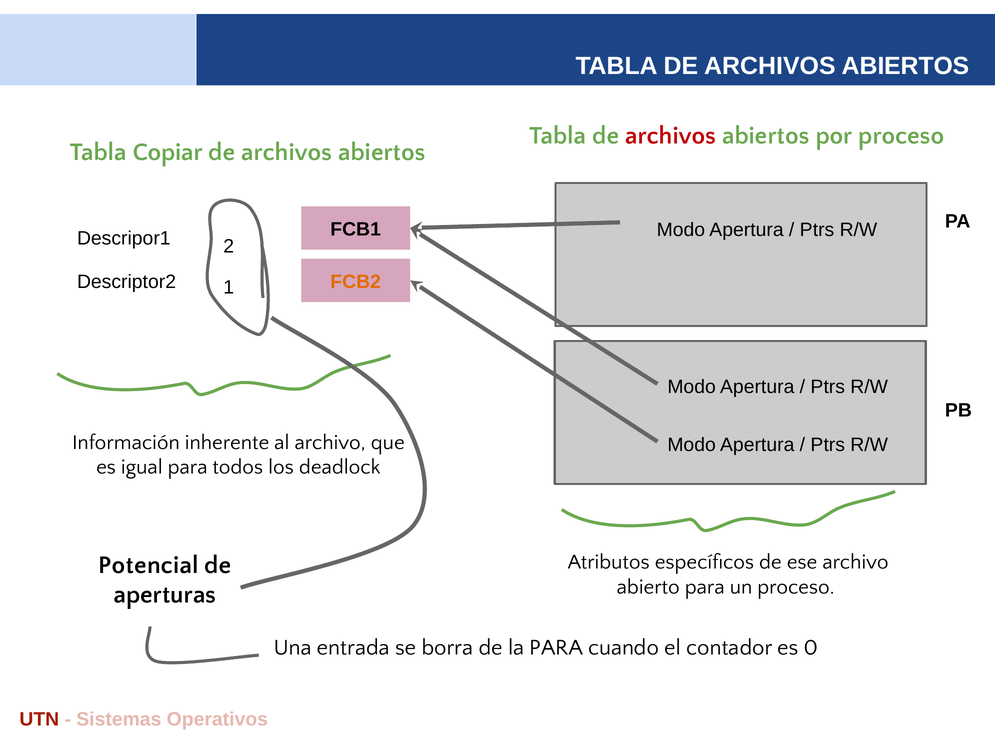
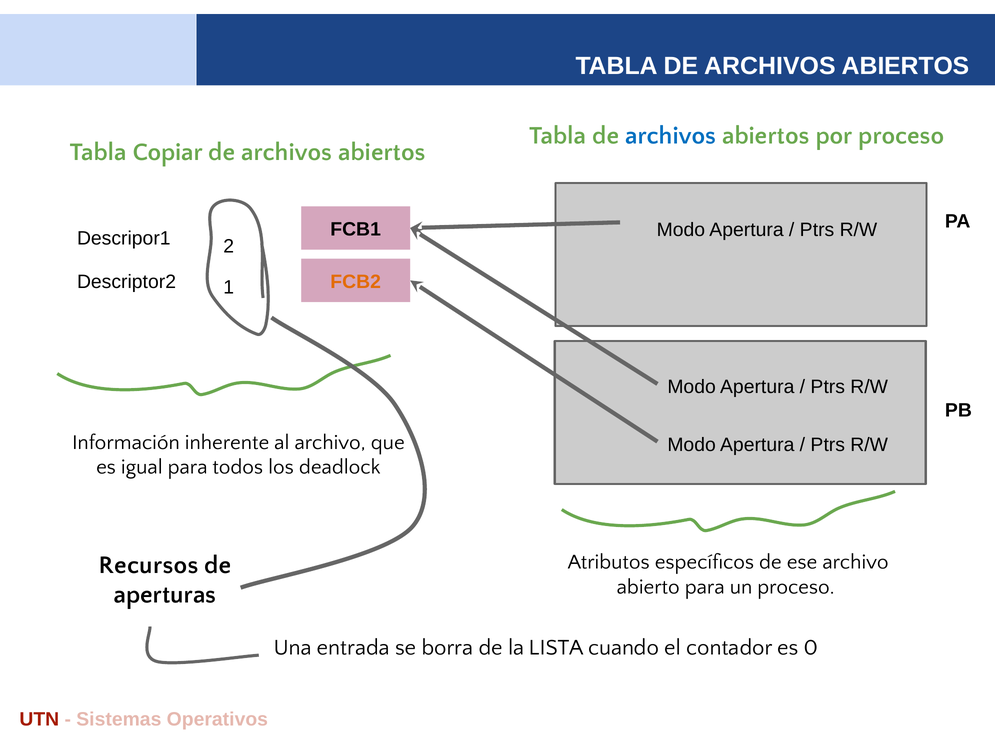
archivos colour: red -> blue (671, 136)
Potencial: Potencial -> Recursos (149, 565)
la PARA: PARA -> LISTA (556, 647)
